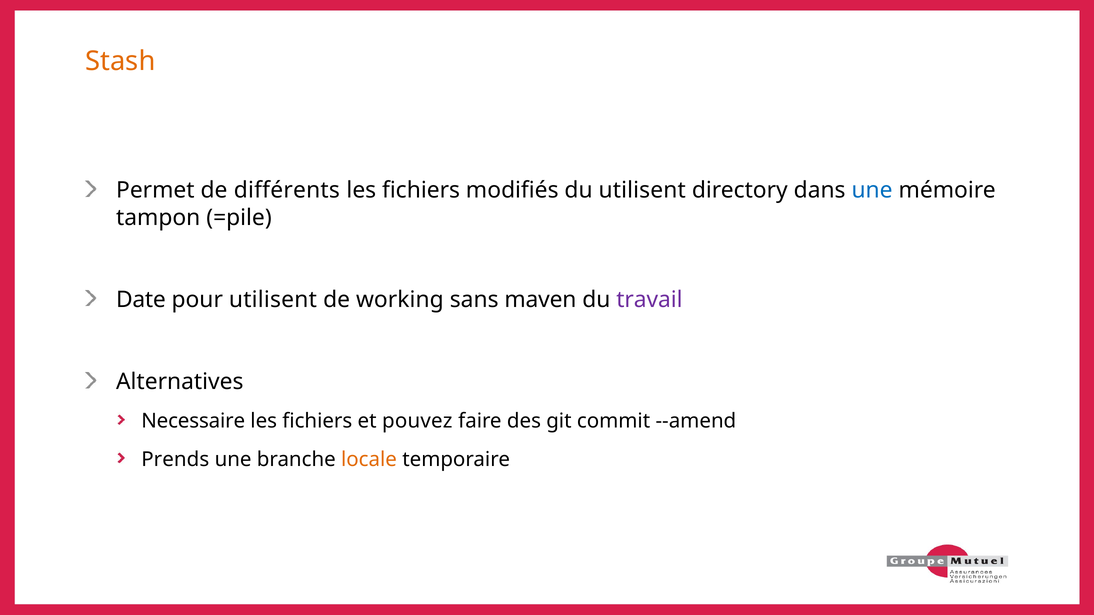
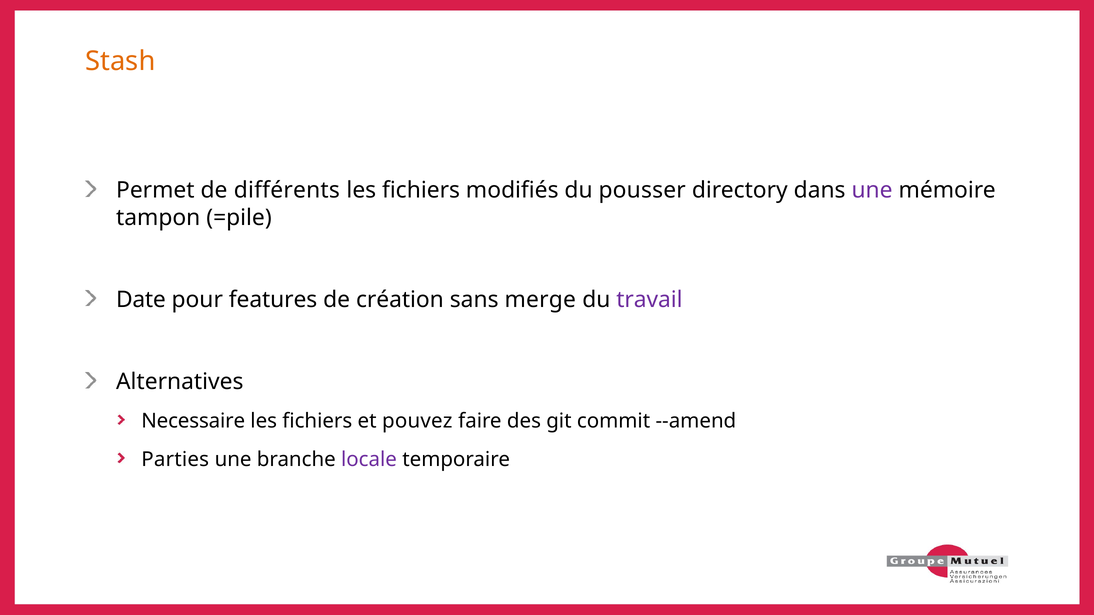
du utilisent: utilisent -> pousser (642, 190)
une colour: blue -> purple (872, 190)
pour utilisent: utilisent -> features (273, 300)
working: working -> création (400, 300)
maven: maven -> merge (540, 300)
Prends: Prends -> Parties (175, 460)
locale colour: orange -> purple (369, 460)
